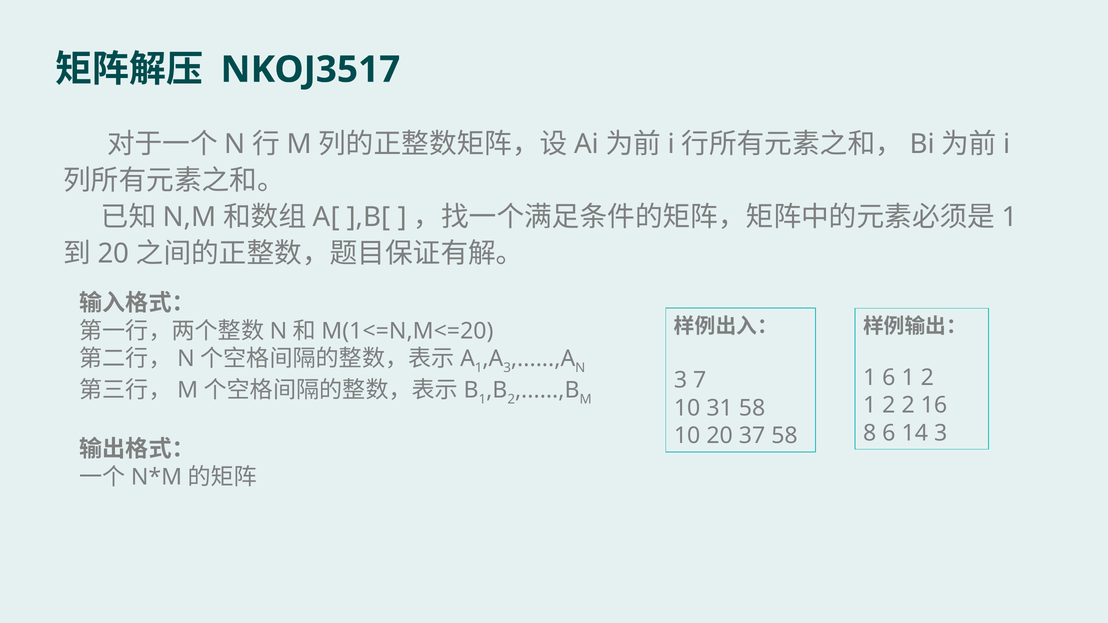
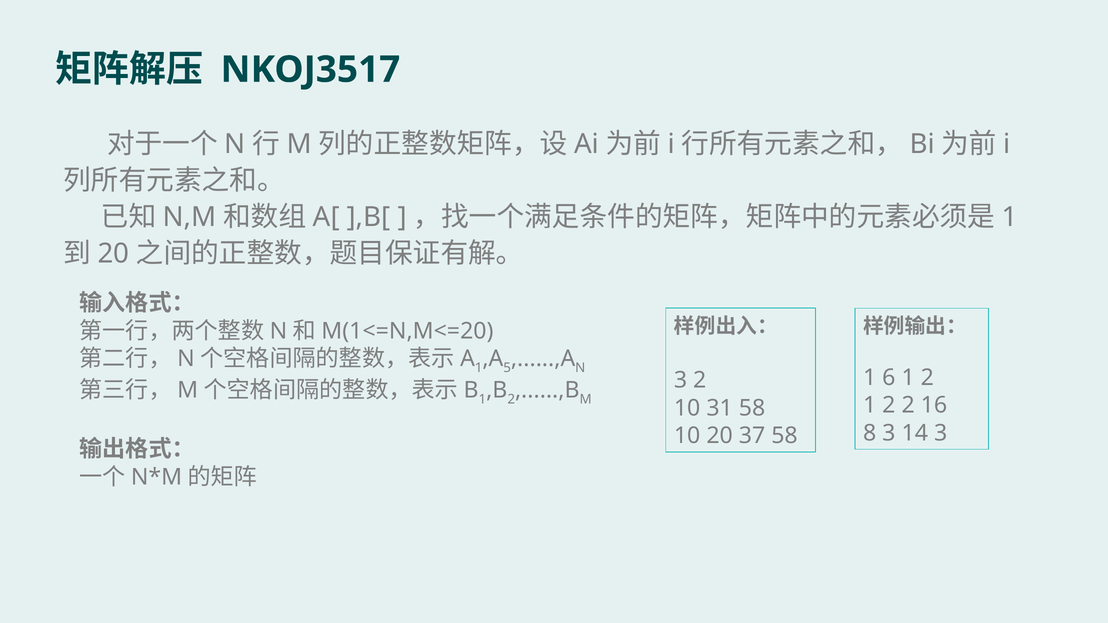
3: 3 -> 5 (507, 368)
3 7: 7 -> 2 (700, 380)
8 6: 6 -> 3 (889, 433)
